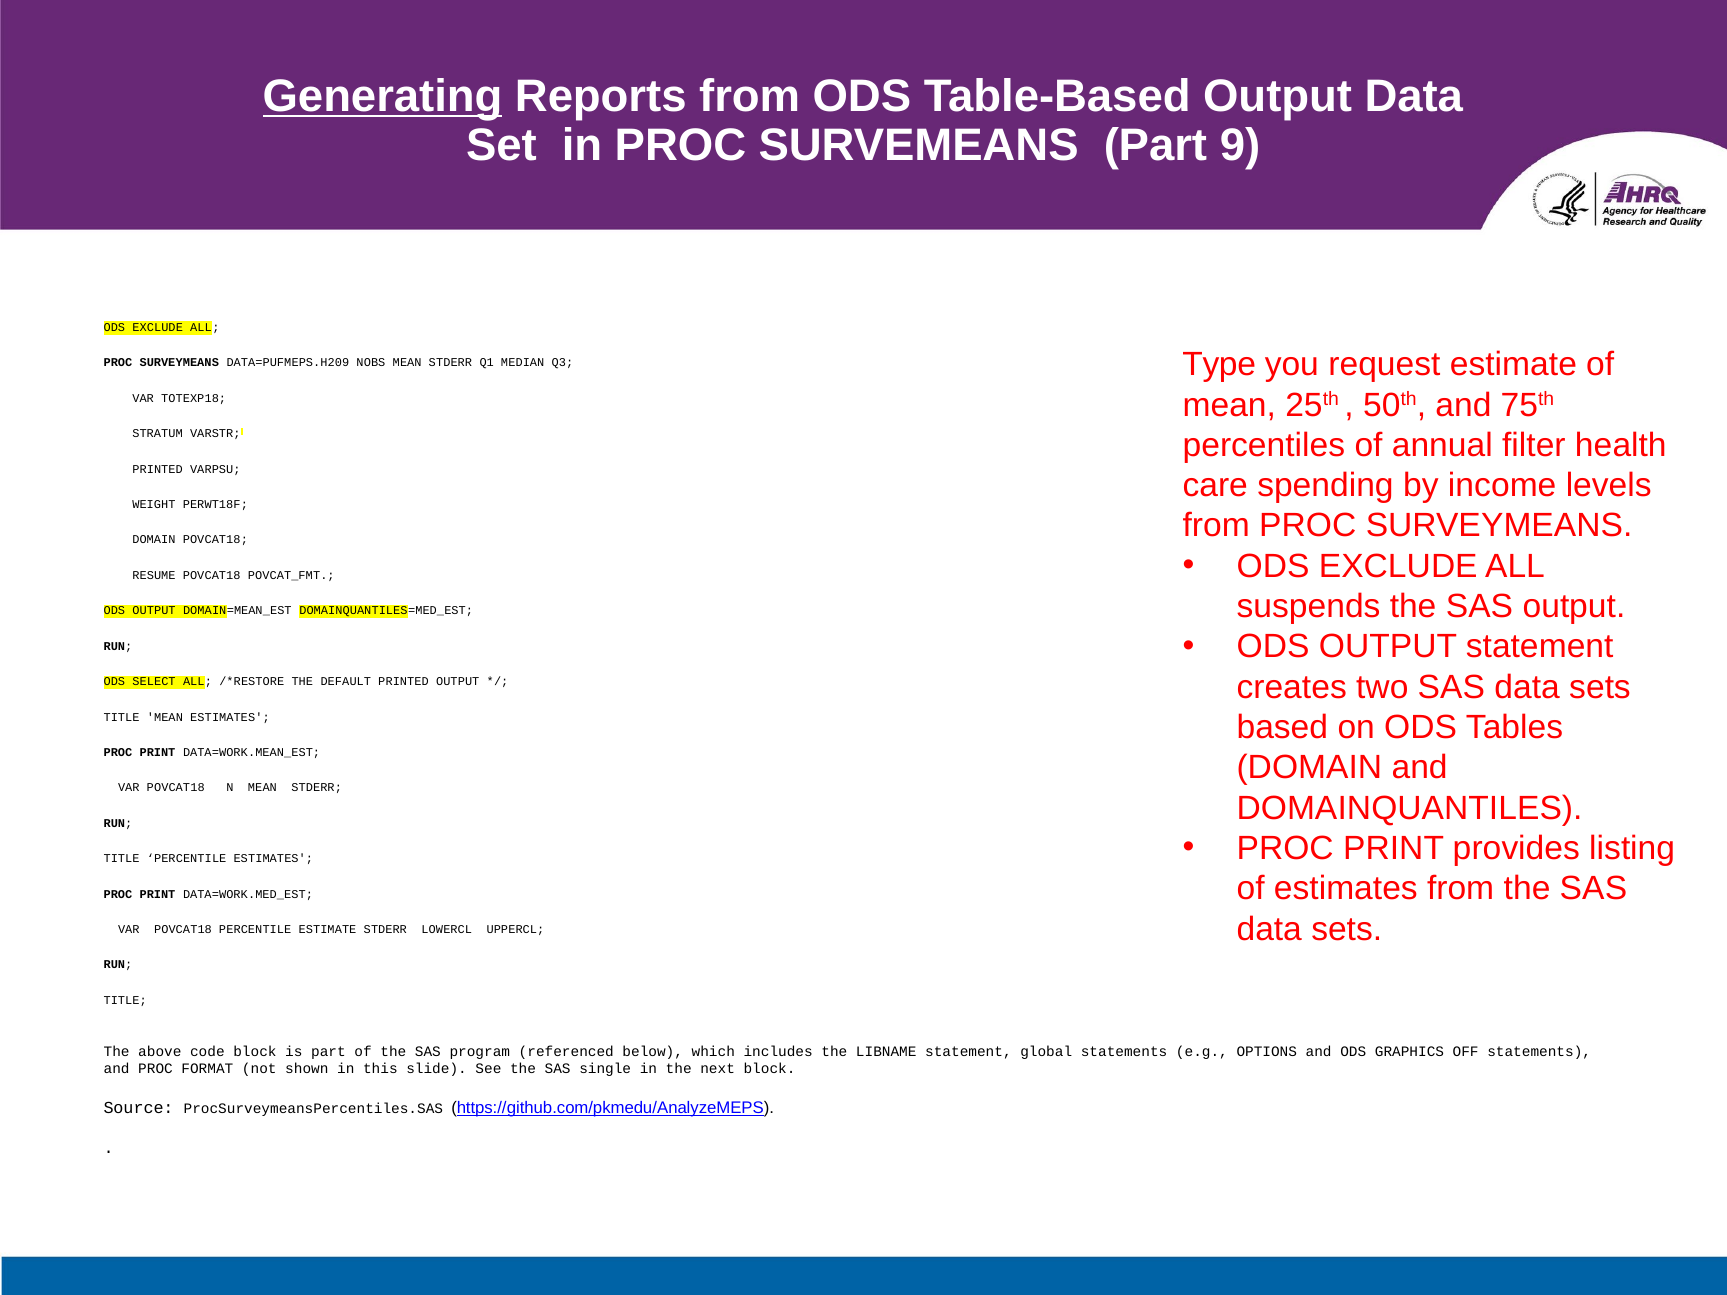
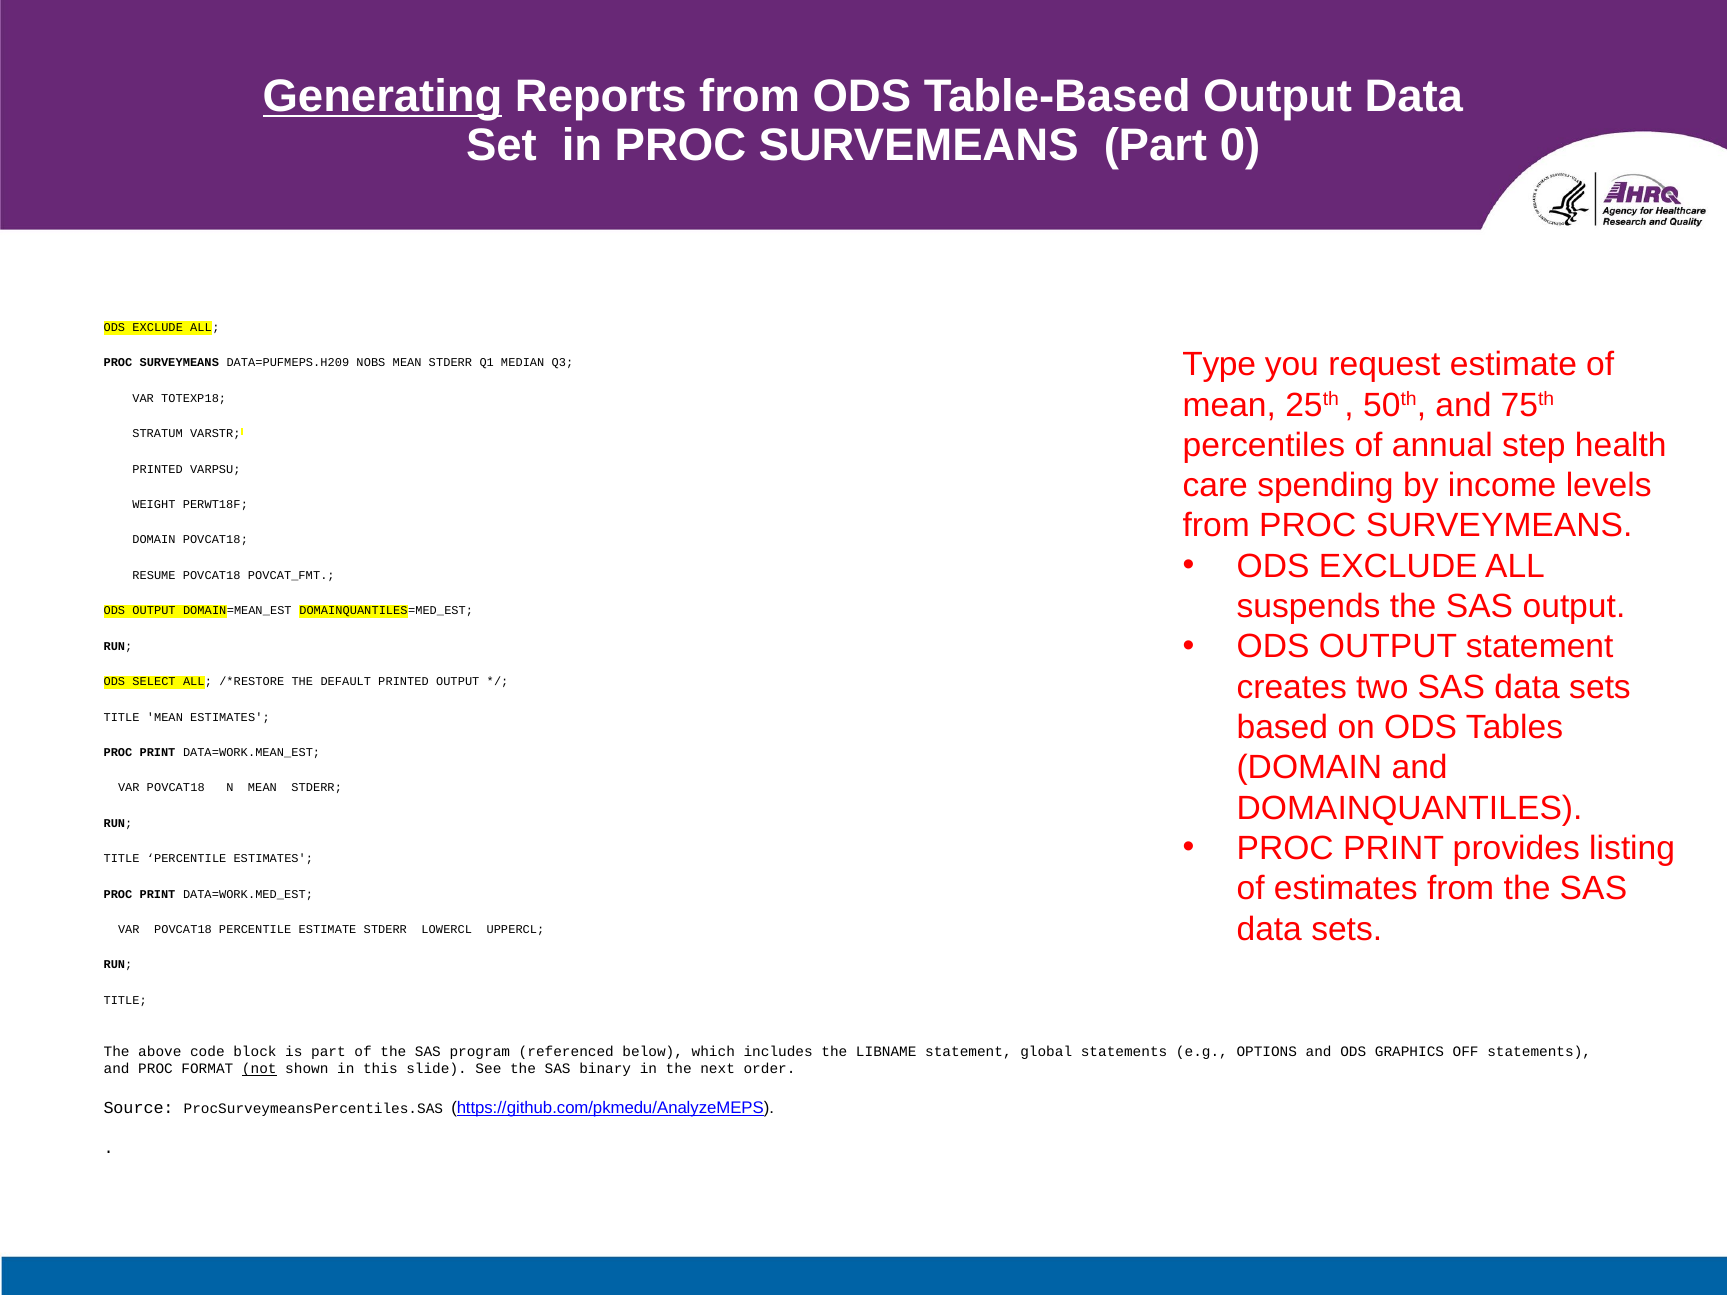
9: 9 -> 0 (1240, 146)
filter: filter -> step (1534, 445)
not underline: none -> present (259, 1069)
single: single -> binary (605, 1069)
next block: block -> order (770, 1069)
